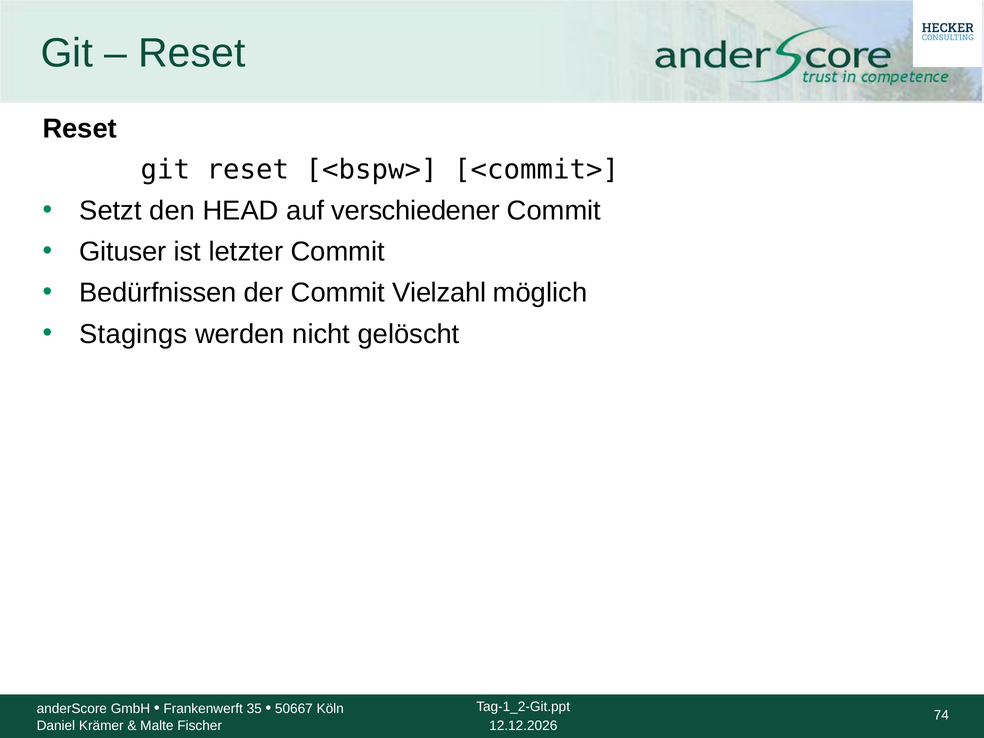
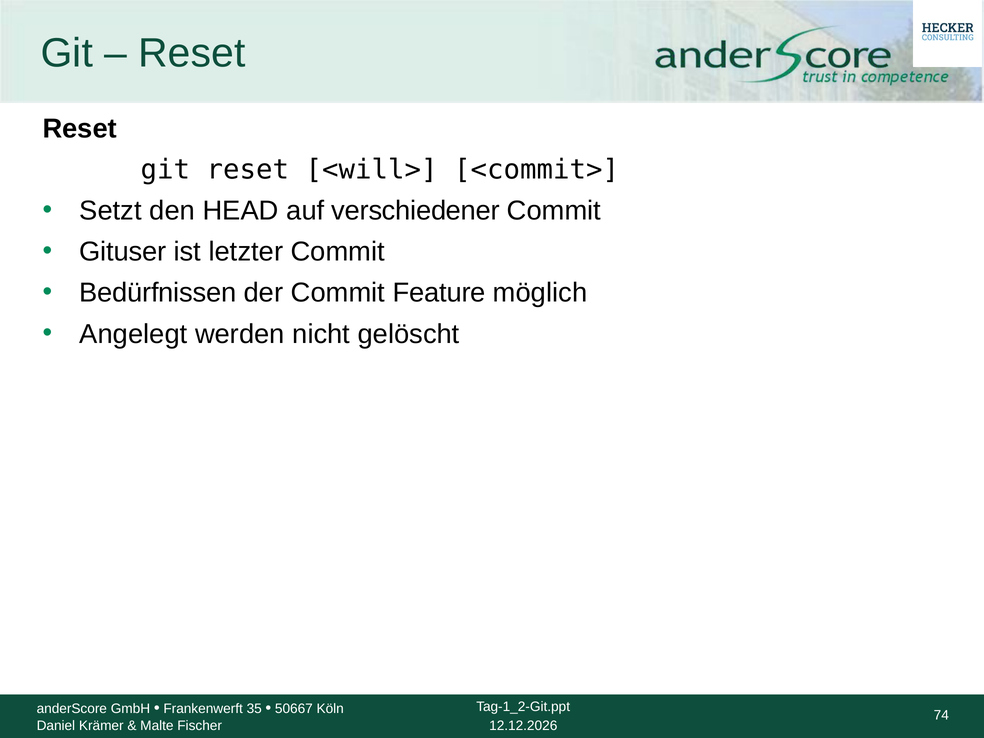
<bspw>: <bspw> -> <will> (372, 170)
Vielzahl: Vielzahl -> Feature (439, 293)
Stagings: Stagings -> Angelegt (133, 334)
